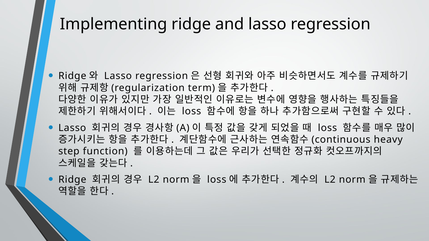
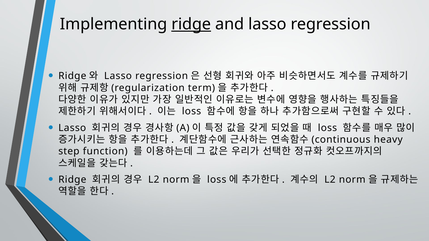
ridge underline: none -> present (191, 24)
